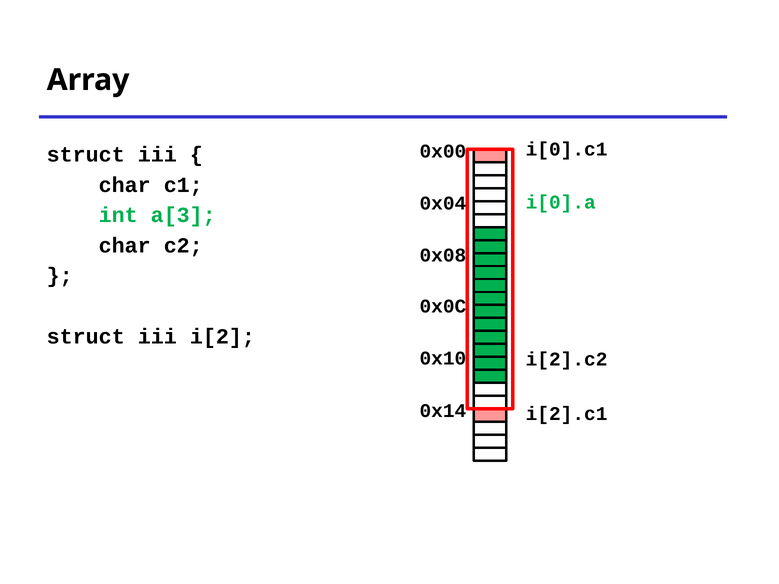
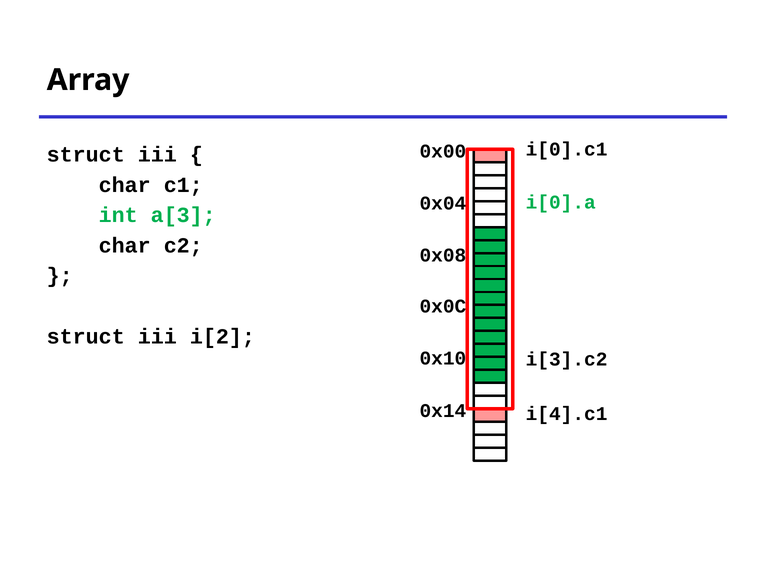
i[2].c2: i[2].c2 -> i[3].c2 (567, 360)
i[2].c1: i[2].c1 -> i[4].c1 (567, 414)
